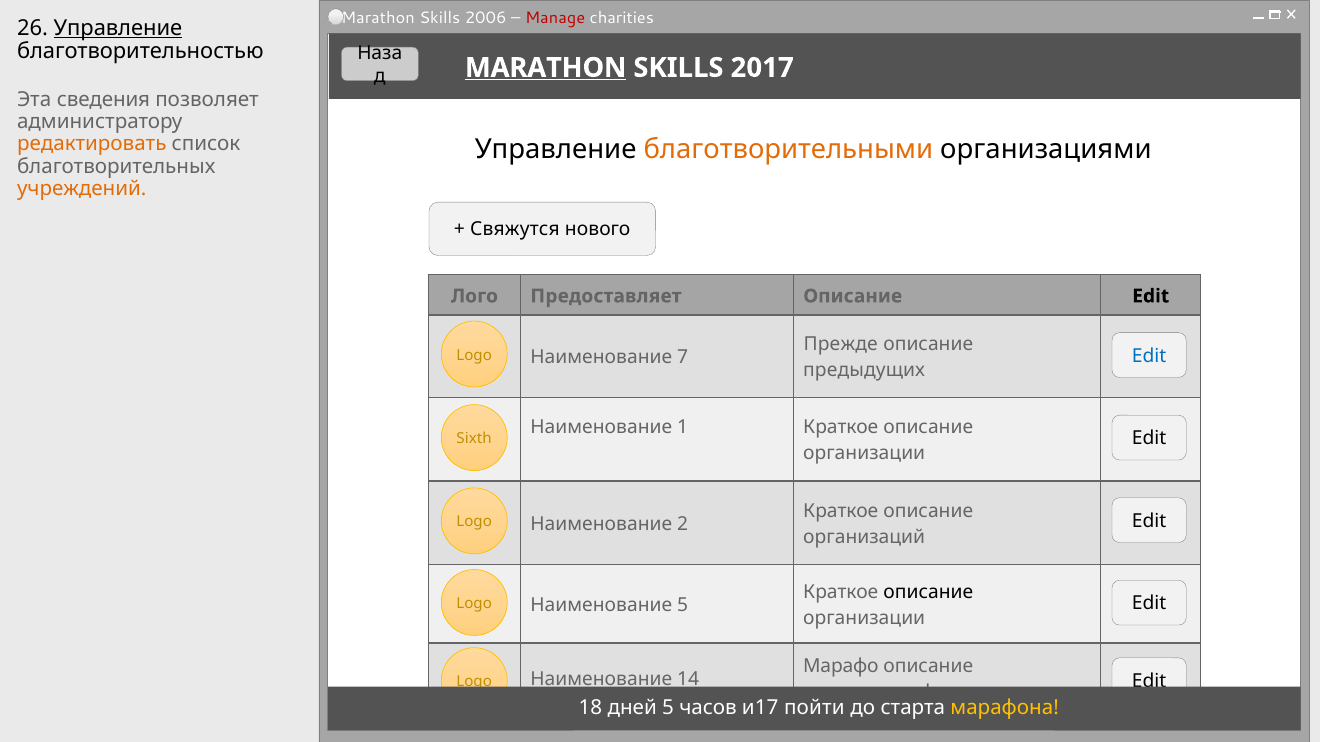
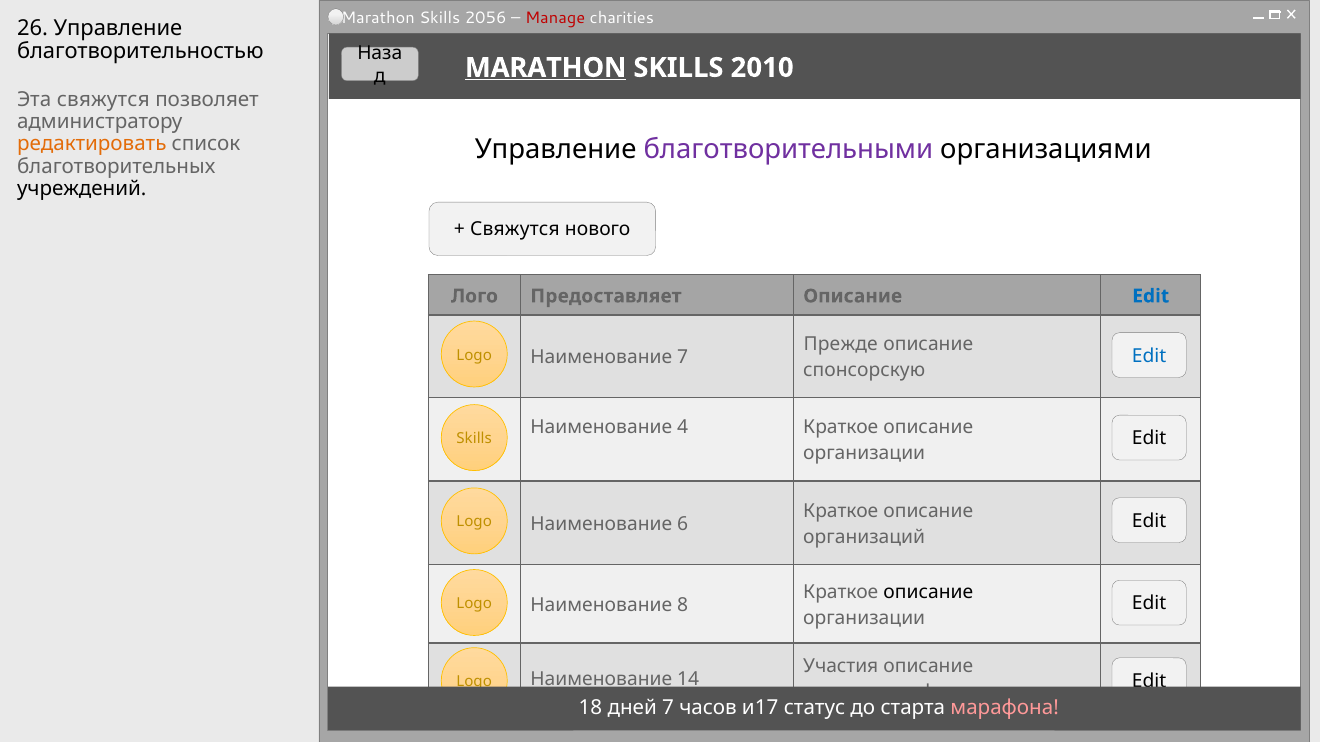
2006: 2006 -> 2056 (486, 18)
Управление underline: present -> none (118, 28)
2017: 2017 -> 2010 (762, 68)
Эта сведения: сведения -> свяжутся (103, 100)
благотворительными colour: orange -> purple (788, 149)
учреждений colour: orange -> black (82, 189)
Edit colour: black -> blue (1151, 296)
предыдущих: предыдущих -> спонсорскую (864, 371)
1: 1 -> 4 (683, 427)
Sixth: Sixth -> Skills (474, 439)
2: 2 -> 6 (683, 524)
Наименование 5: 5 -> 8 (683, 605)
Марафо: Марафо -> Участия (841, 666)
дней 5: 5 -> 7 (668, 709)
пойти: пойти -> статус (815, 709)
марафона colour: yellow -> pink (1005, 709)
